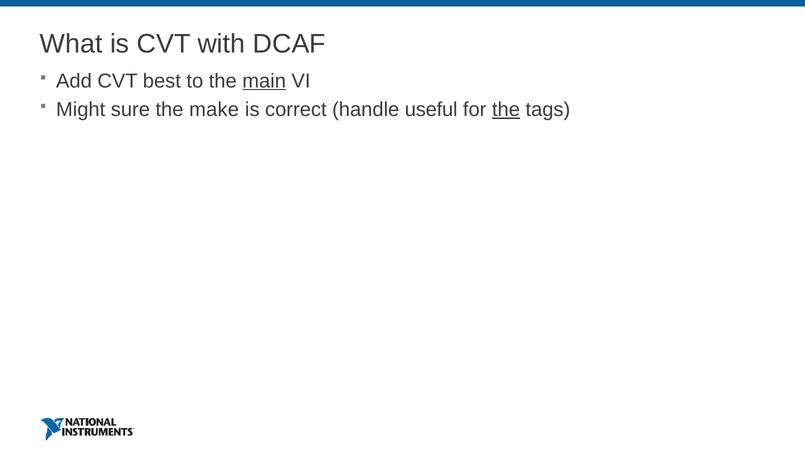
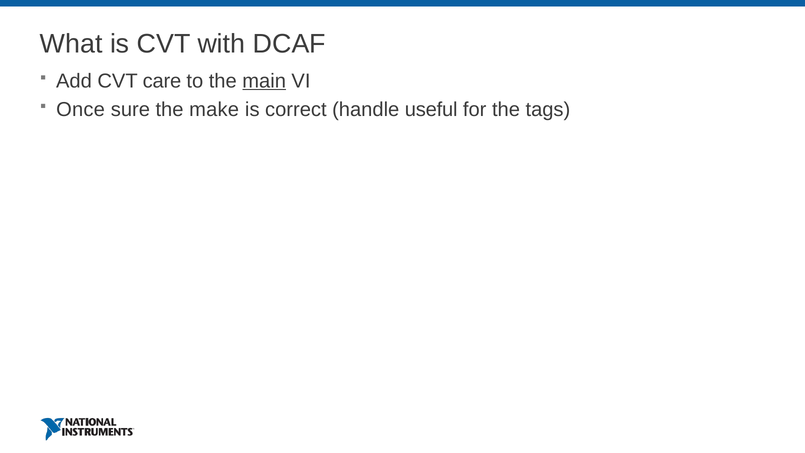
best: best -> care (162, 81)
Might: Might -> Once (81, 110)
the underline: present -> none (506, 110)
